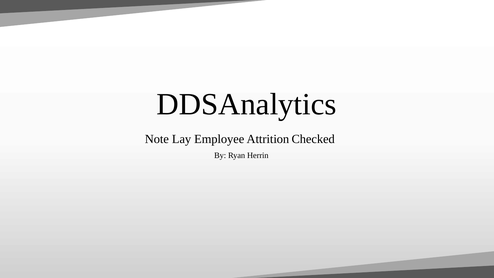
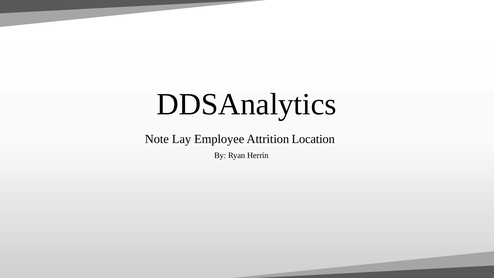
Checked: Checked -> Location (313, 139)
